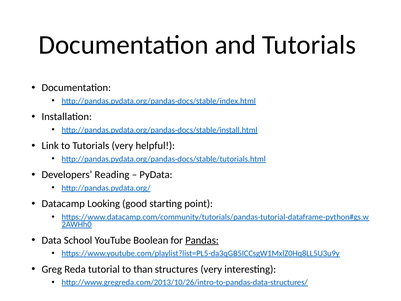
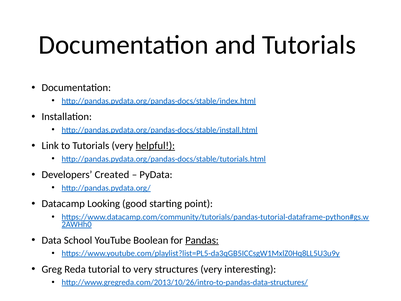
helpful underline: none -> present (155, 146)
Reading: Reading -> Created (112, 175)
to than: than -> very (143, 269)
